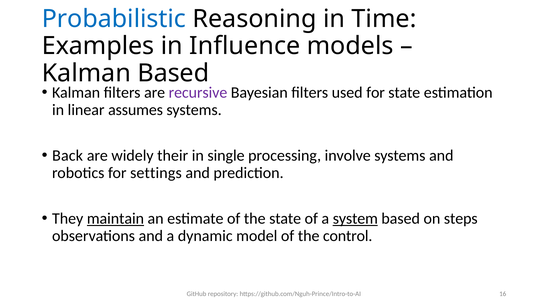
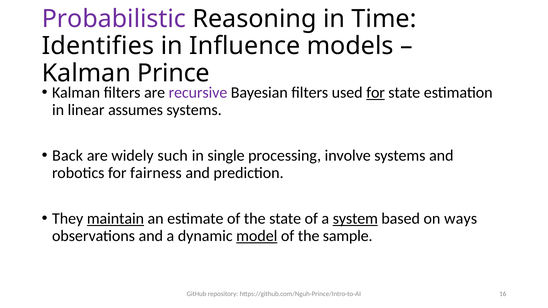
Probabilistic colour: blue -> purple (114, 19)
Examples: Examples -> Identifies (98, 46)
Based: Based -> Prince (173, 73)
for underline: none -> present (376, 93)
their: their -> such (173, 156)
settings: settings -> fairness (156, 173)
steps: steps -> ways (461, 219)
model underline: none -> present (257, 236)
control: control -> sample (348, 236)
